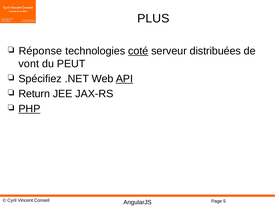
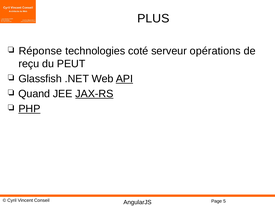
coté underline: present -> none (138, 51)
distribuées: distribuées -> opérations (215, 51)
vont: vont -> reçu (29, 64)
Spécifiez: Spécifiez -> Glassfish (40, 79)
Return: Return -> Quand (34, 94)
JAX-RS underline: none -> present (94, 94)
